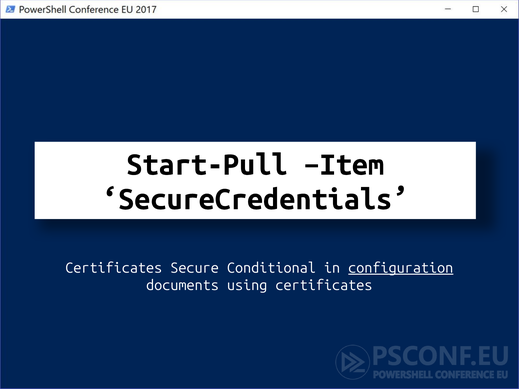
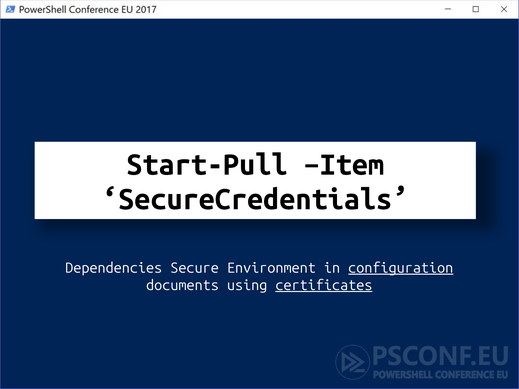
Certificates: Certificates -> Dependencies (114, 268)
Conditional: Conditional -> Environment (271, 268)
certificates underline: none -> present (324, 285)
